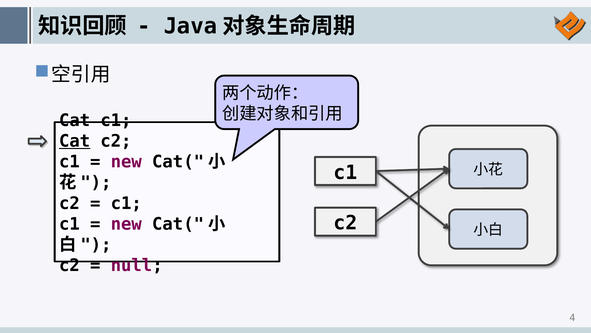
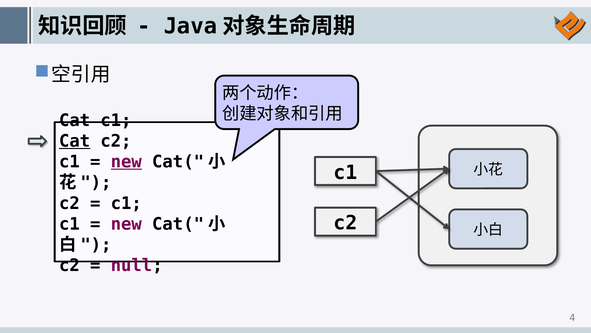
new underline: none -> present (126, 162)
